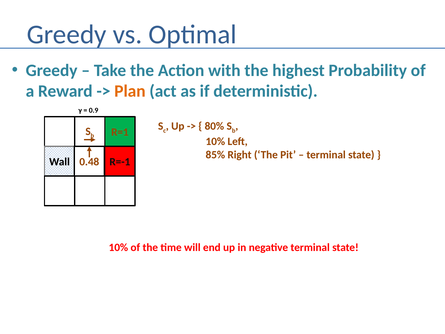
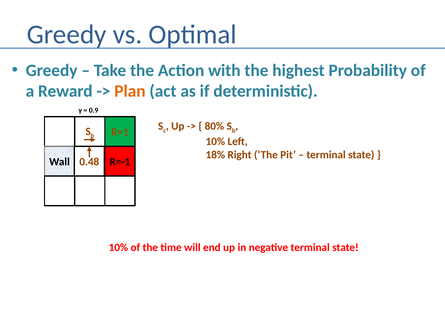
85%: 85% -> 18% (215, 155)
